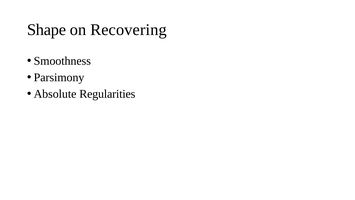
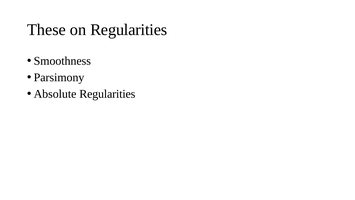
Shape: Shape -> These (46, 30)
on Recovering: Recovering -> Regularities (129, 30)
